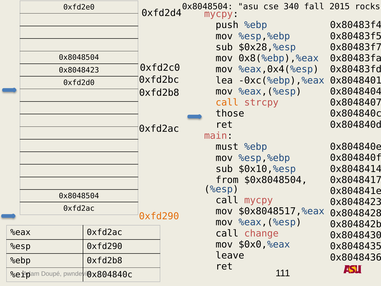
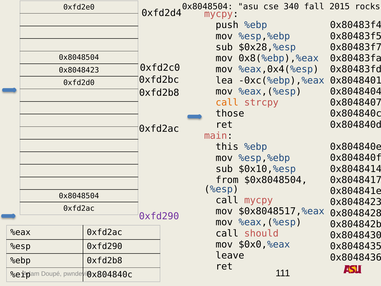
must: must -> this (227, 147)
0xfd290 colour: orange -> purple (159, 216)
change: change -> should (261, 233)
